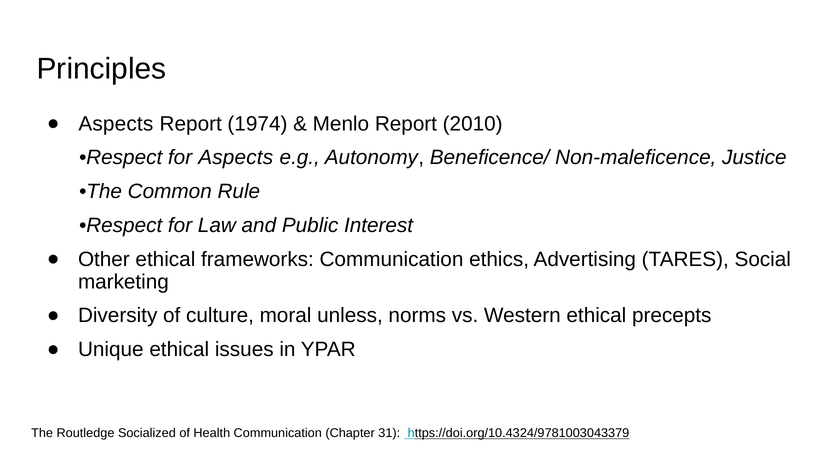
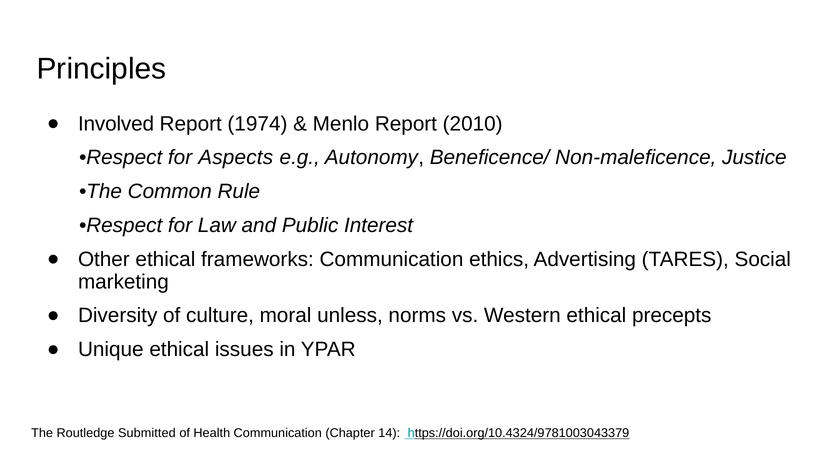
Aspects: Aspects -> Involved (116, 124)
Socialized: Socialized -> Submitted (147, 433)
31: 31 -> 14 (389, 433)
